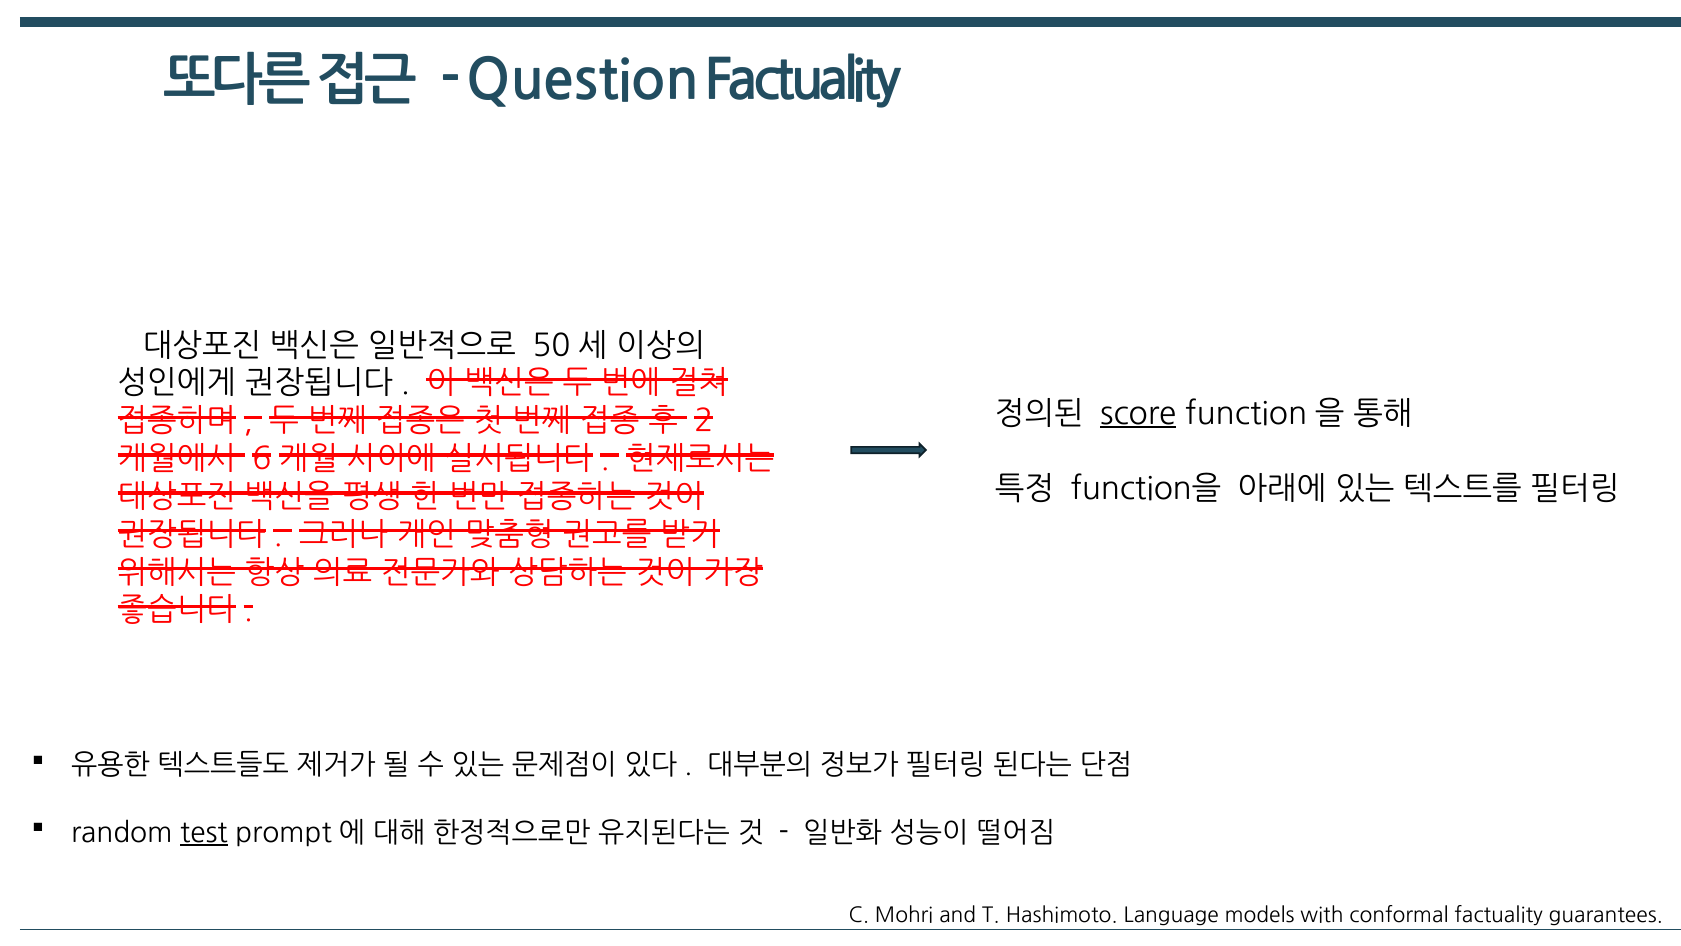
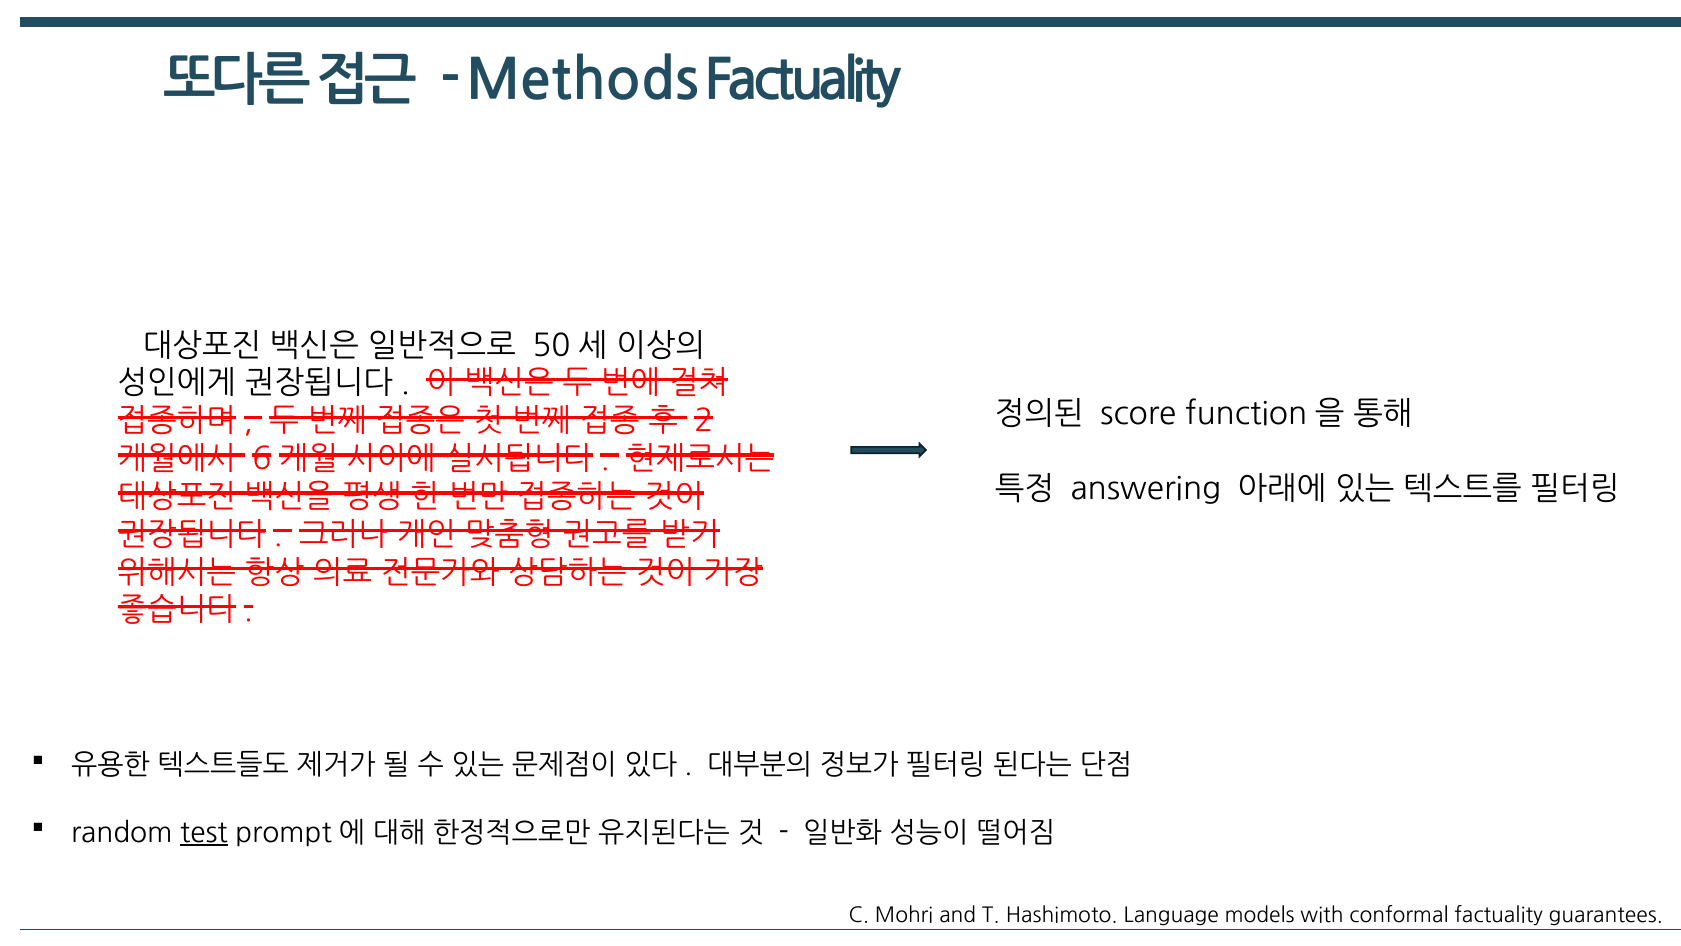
Question: Question -> Methods (583, 81)
score underline: present -> none (1138, 414)
function을: function을 -> answering (1146, 489)
